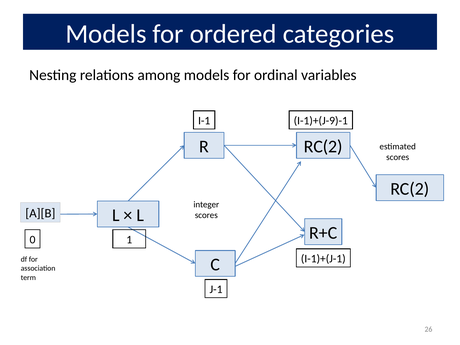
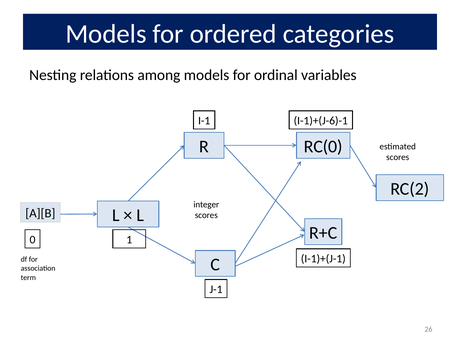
I-1)+(J-9)-1: I-1)+(J-9)-1 -> I-1)+(J-6)-1 (321, 121)
RC(2: RC(2 -> RC(0 (323, 147)
